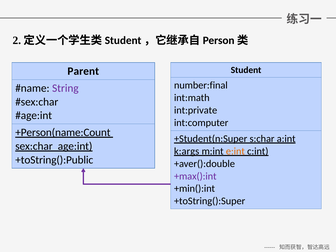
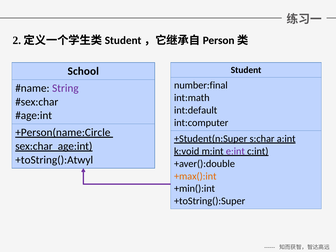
Parent: Parent -> School (83, 71)
int:private: int:private -> int:default (196, 110)
+Person(name:Count: +Person(name:Count -> +Person(name:Circle (63, 133)
k:args: k:args -> k:void (187, 151)
e:int colour: orange -> purple (235, 151)
+toString():Public: +toString():Public -> +toString():Atwyl (54, 160)
+max():int colour: purple -> orange (195, 176)
